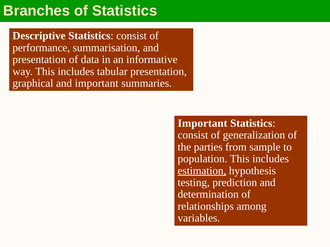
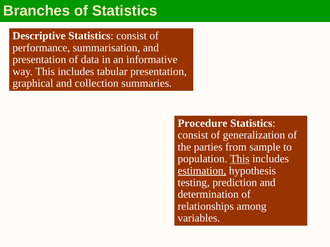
and important: important -> collection (97, 83)
Important: Important -> Procedure (203, 123)
This underline: none -> present (240, 159)
